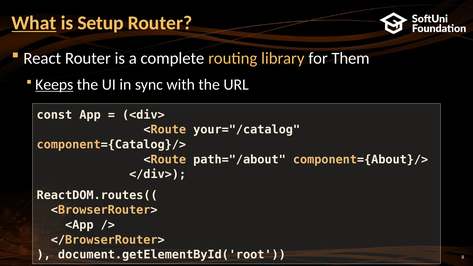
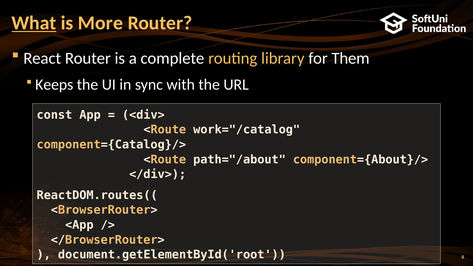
Setup: Setup -> More (100, 23)
Keeps underline: present -> none (54, 85)
your="/catalog: your="/catalog -> work="/catalog (247, 130)
